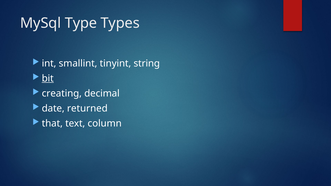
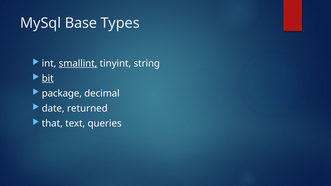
Type: Type -> Base (81, 23)
smallint underline: none -> present (78, 63)
creating: creating -> package (62, 93)
column: column -> queries (105, 123)
